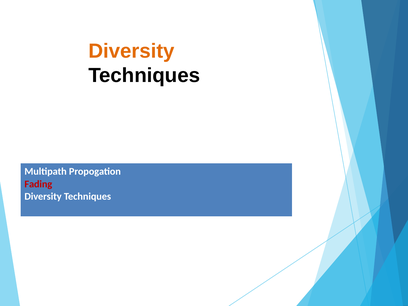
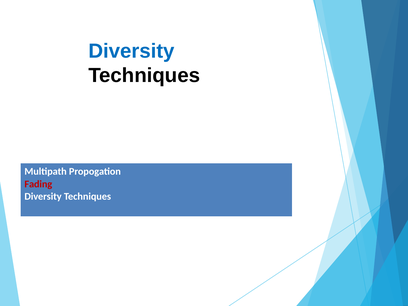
Diversity colour: orange -> blue (131, 51)
